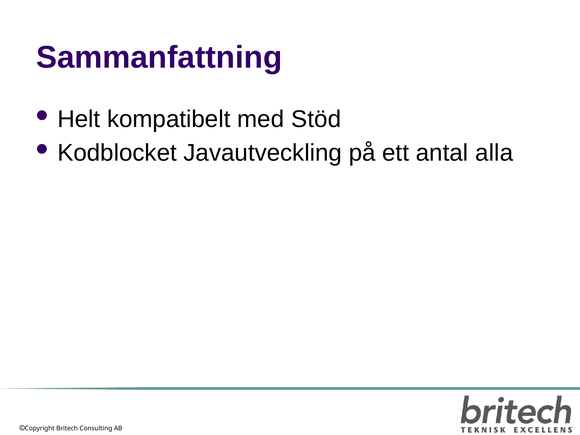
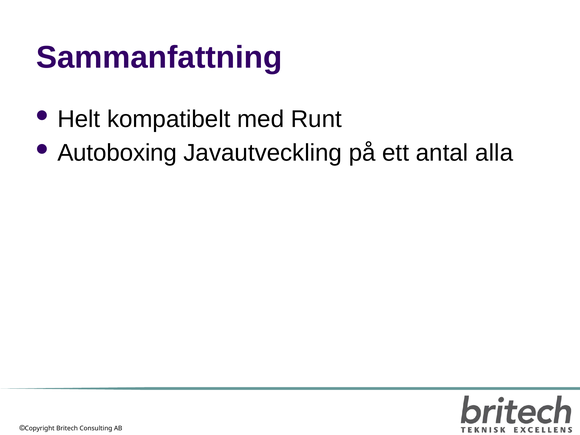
Stöd: Stöd -> Runt (316, 119)
Kodblocket: Kodblocket -> Autoboxing (117, 153)
